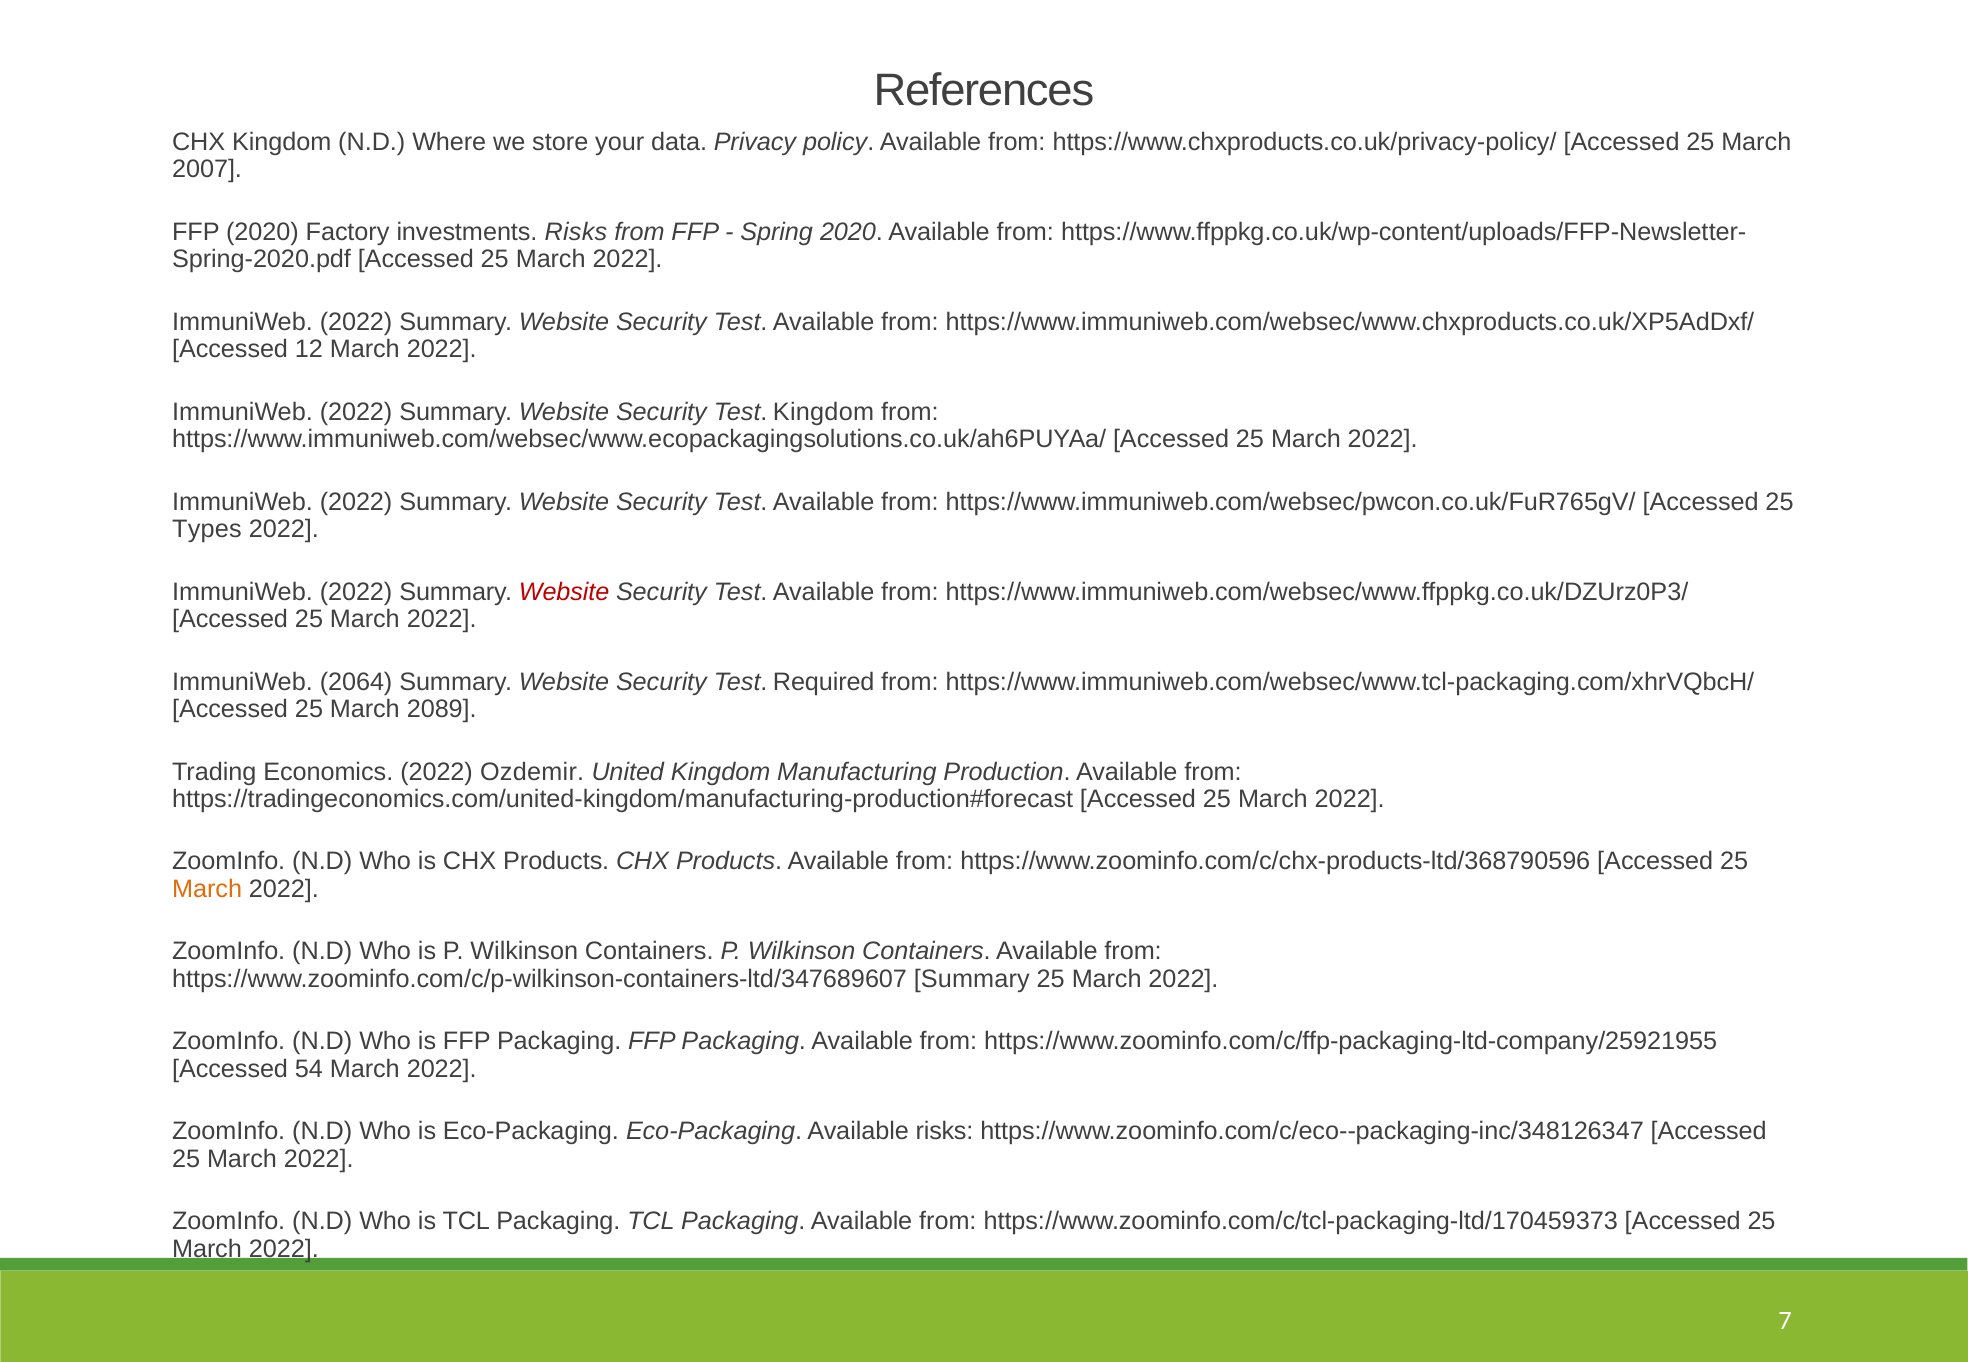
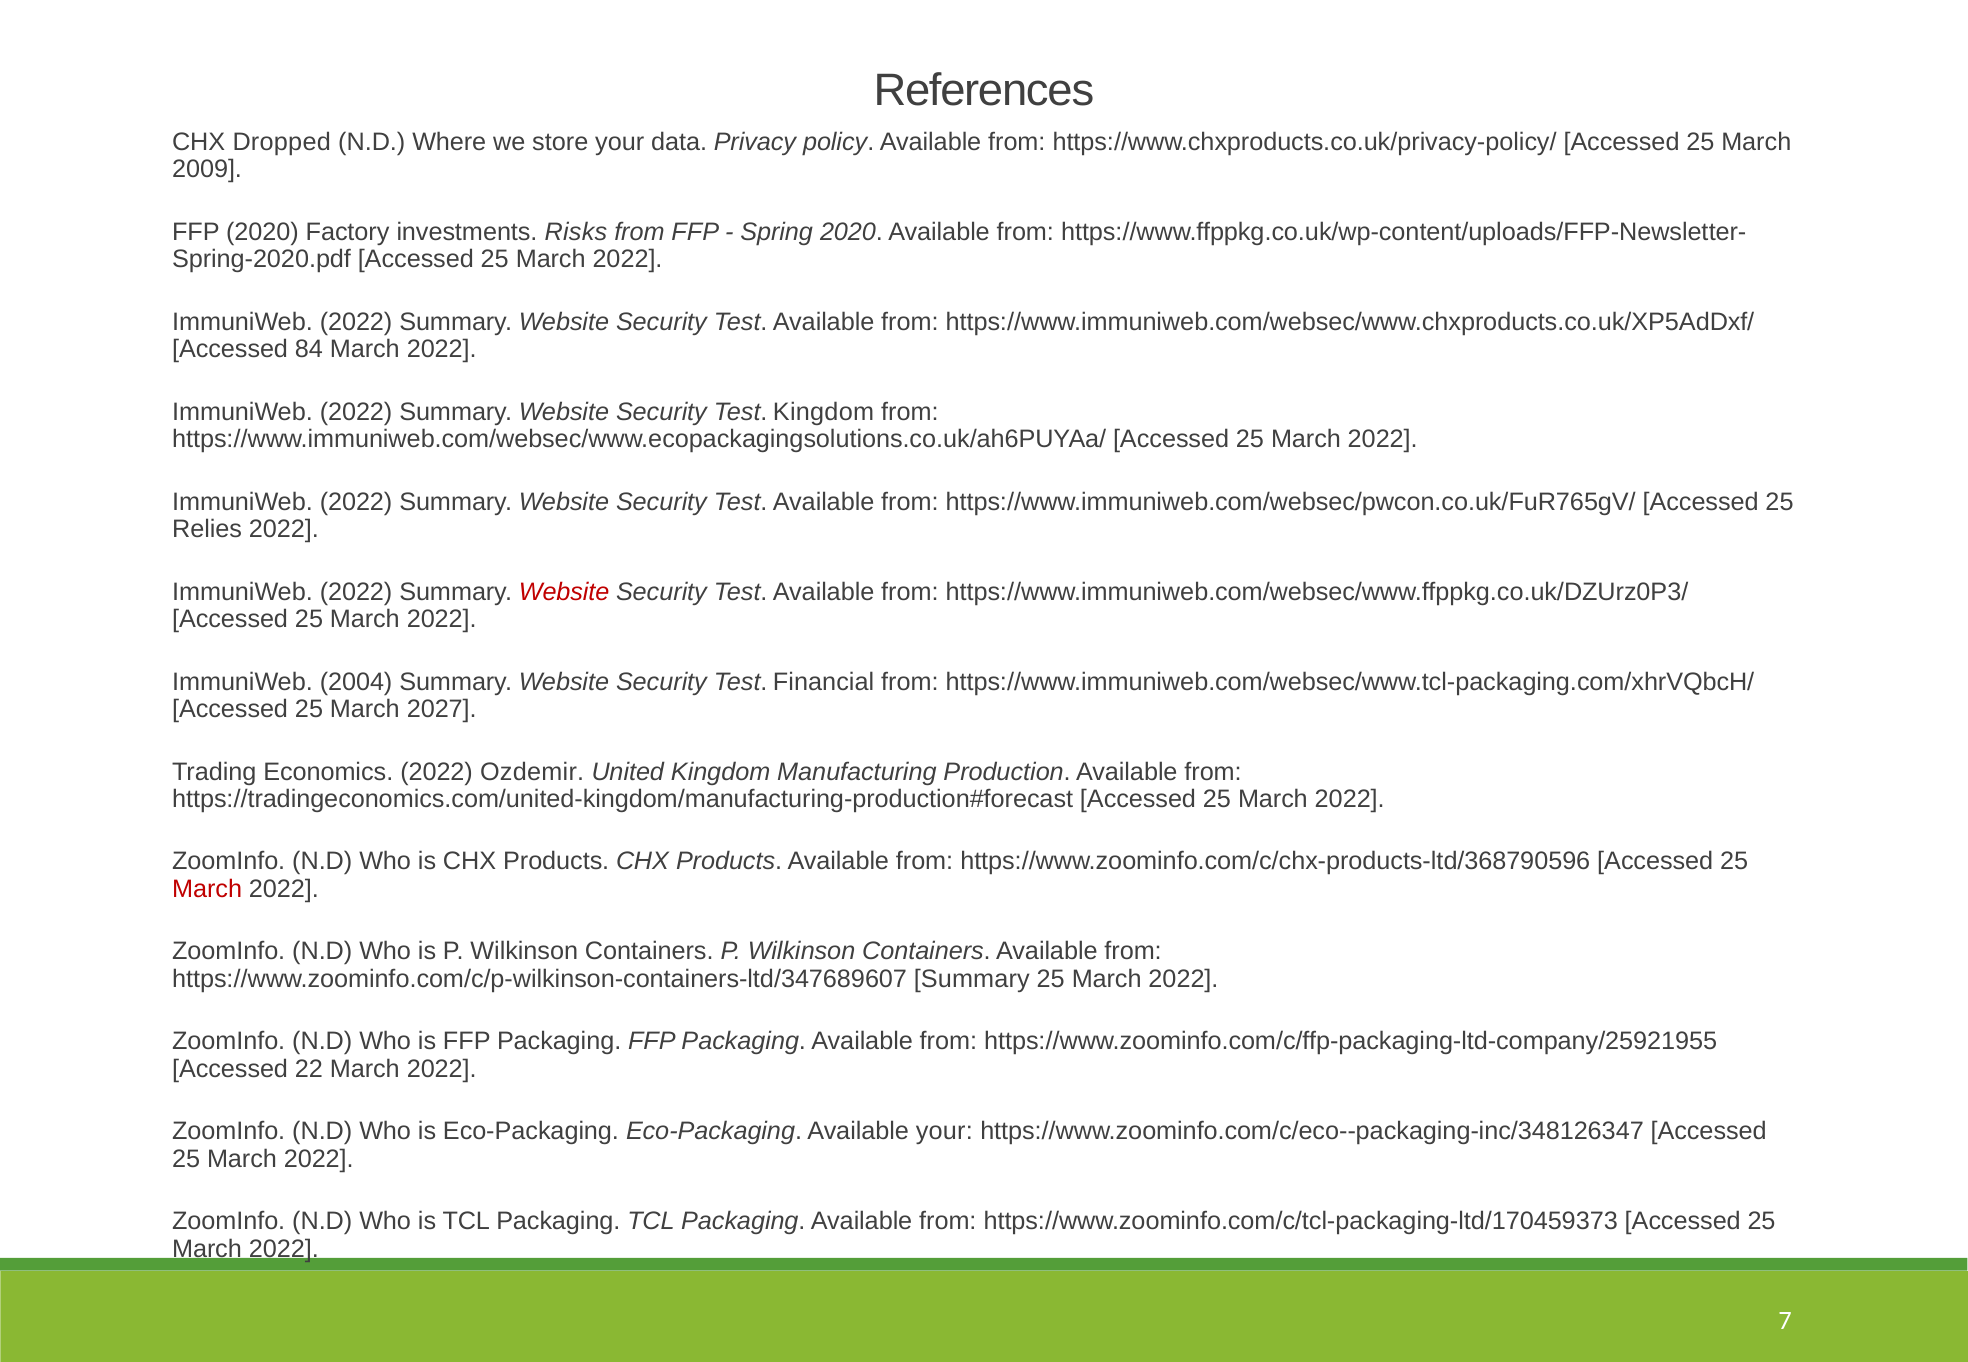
CHX Kingdom: Kingdom -> Dropped (282, 142)
2007: 2007 -> 2009 (207, 169)
12: 12 -> 84 (309, 349)
Types: Types -> Relies (207, 529)
2064: 2064 -> 2004 (356, 682)
Required: Required -> Financial (824, 682)
2089: 2089 -> 2027 (442, 709)
March colour: orange -> red (207, 889)
54: 54 -> 22 (309, 1069)
Available risks: risks -> your (944, 1132)
